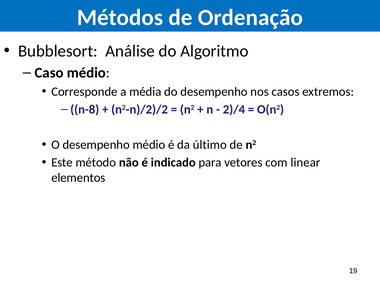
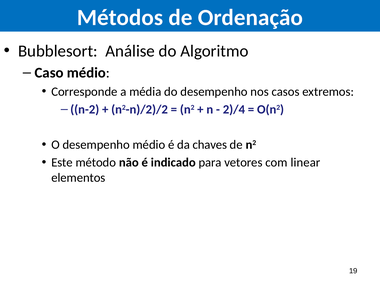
n-8: n-8 -> n-2 (85, 109)
último: último -> chaves (210, 145)
